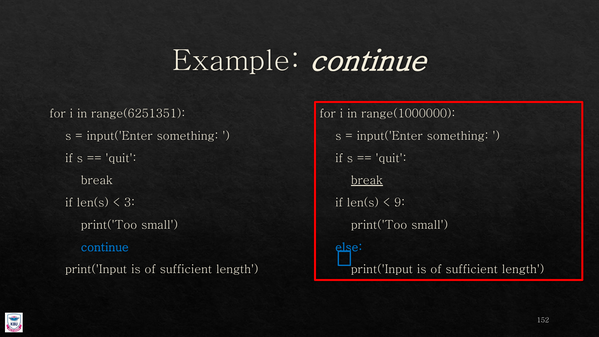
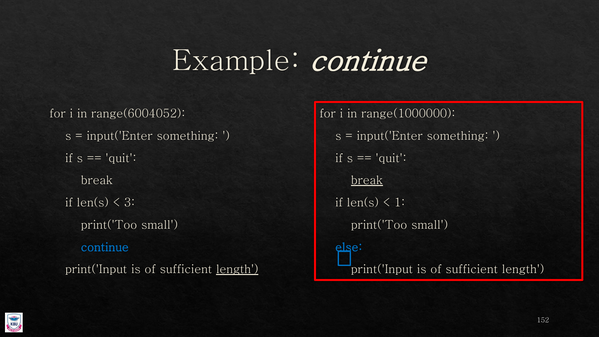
range(6251351: range(6251351 -> range(6004052 (138, 114)
9: 9 -> 1 (400, 203)
length underline: none -> present (237, 269)
